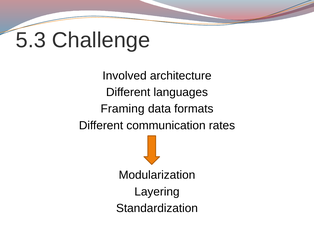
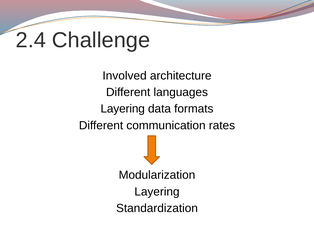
5.3: 5.3 -> 2.4 (31, 40)
Framing: Framing -> Layering (123, 109)
